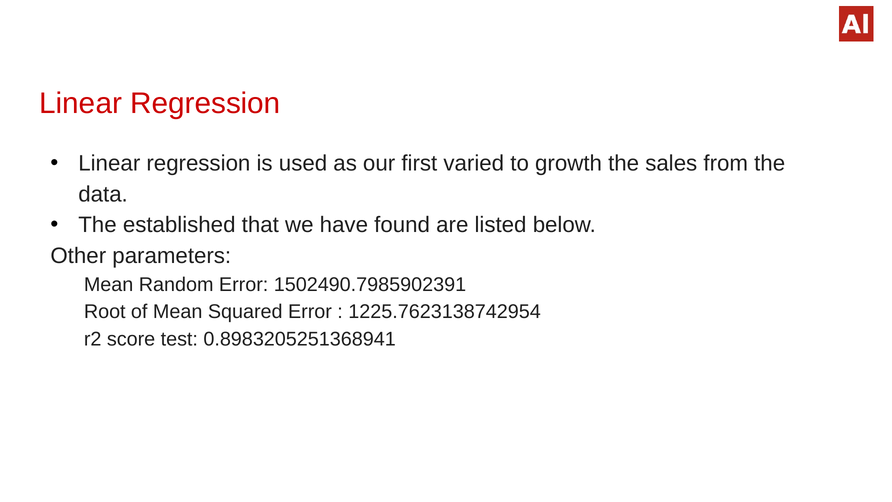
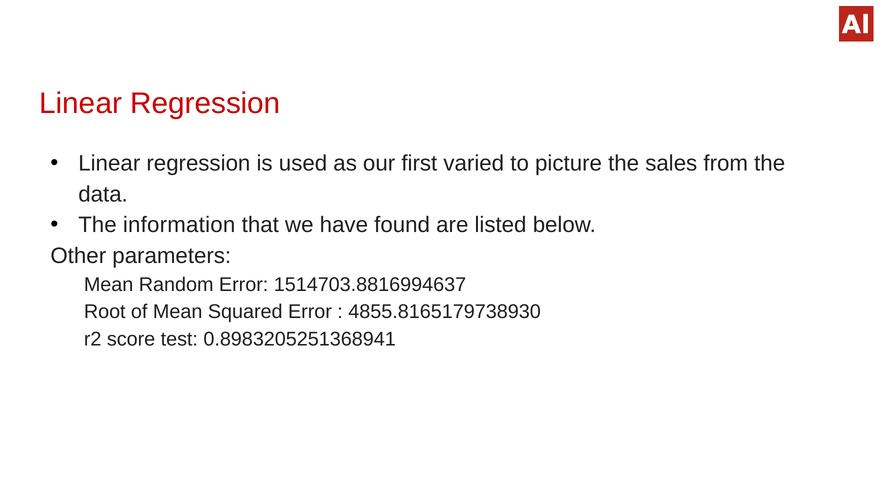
growth: growth -> picture (569, 163)
established: established -> information (179, 225)
1502490.7985902391: 1502490.7985902391 -> 1514703.8816994637 (370, 284)
1225.7623138742954: 1225.7623138742954 -> 4855.8165179738930 (445, 312)
